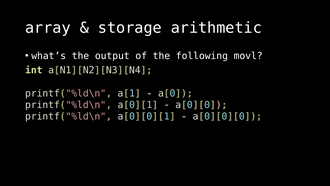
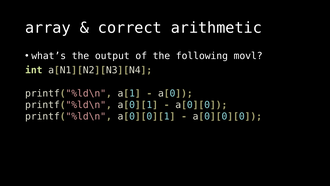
storage: storage -> correct (130, 28)
